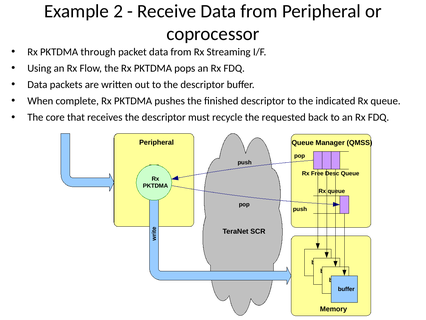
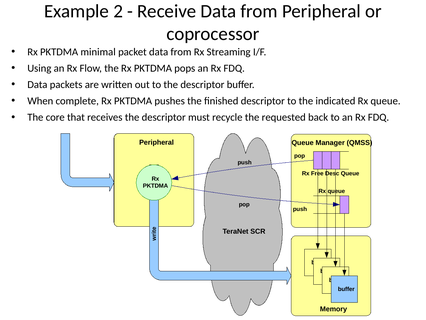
through: through -> minimal (98, 52)
